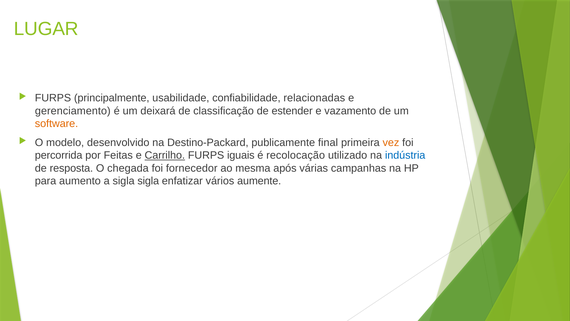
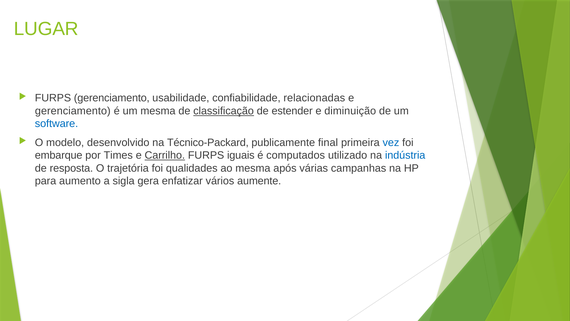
FURPS principalmente: principalmente -> gerenciamento (112, 98)
um deixará: deixará -> mesma (158, 111)
classificação underline: none -> present (224, 111)
vazamento: vazamento -> diminuição (350, 111)
software colour: orange -> blue (57, 124)
Destino-Packard: Destino-Packard -> Técnico-Packard (208, 142)
vez colour: orange -> blue (391, 142)
percorrida: percorrida -> embarque (59, 155)
Feitas: Feitas -> Times (118, 155)
recolocação: recolocação -> computados (296, 155)
chegada: chegada -> trajetória (128, 168)
fornecedor: fornecedor -> qualidades (192, 168)
sigla sigla: sigla -> gera (148, 181)
